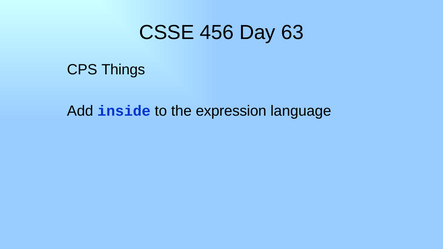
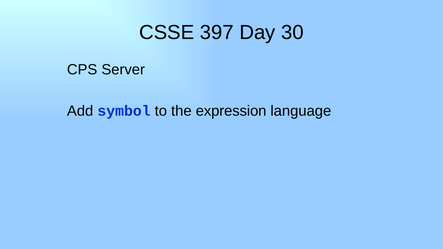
456: 456 -> 397 (217, 32)
63: 63 -> 30 (292, 32)
Things: Things -> Server (123, 70)
inside: inside -> symbol (124, 111)
